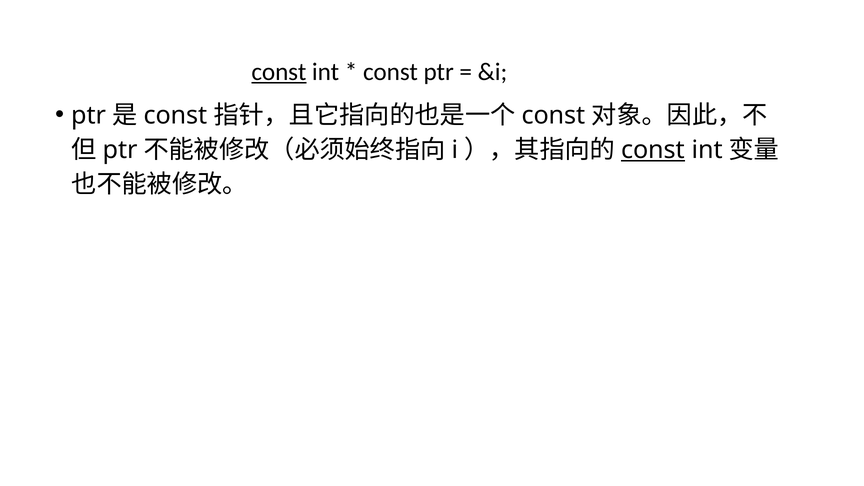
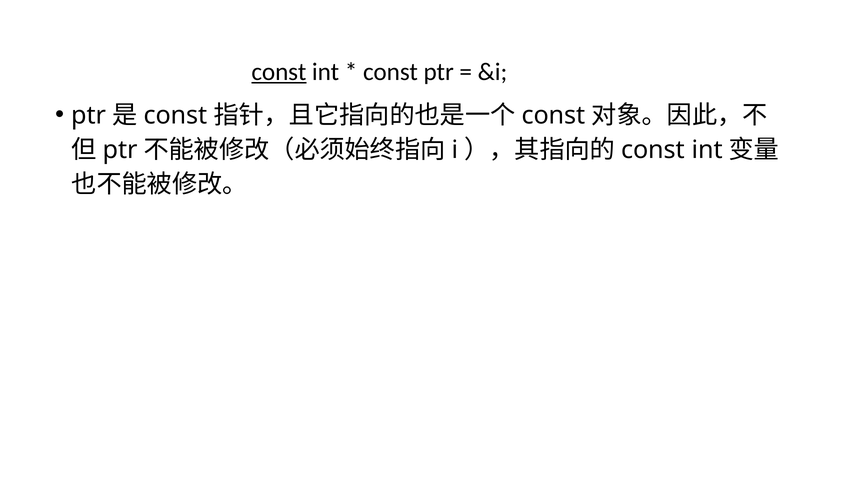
const underline: present -> none (653, 150)
